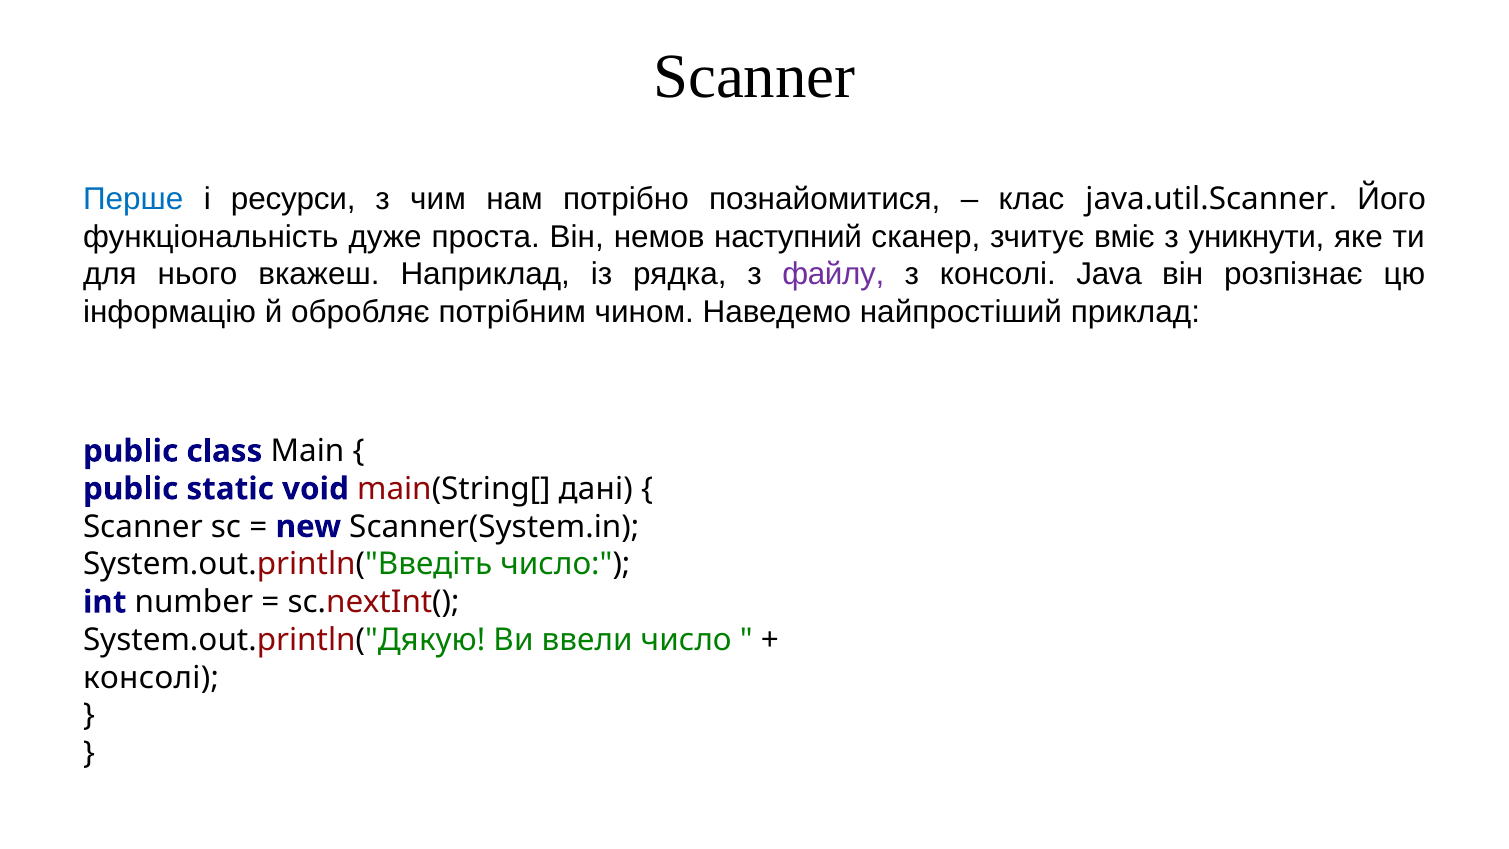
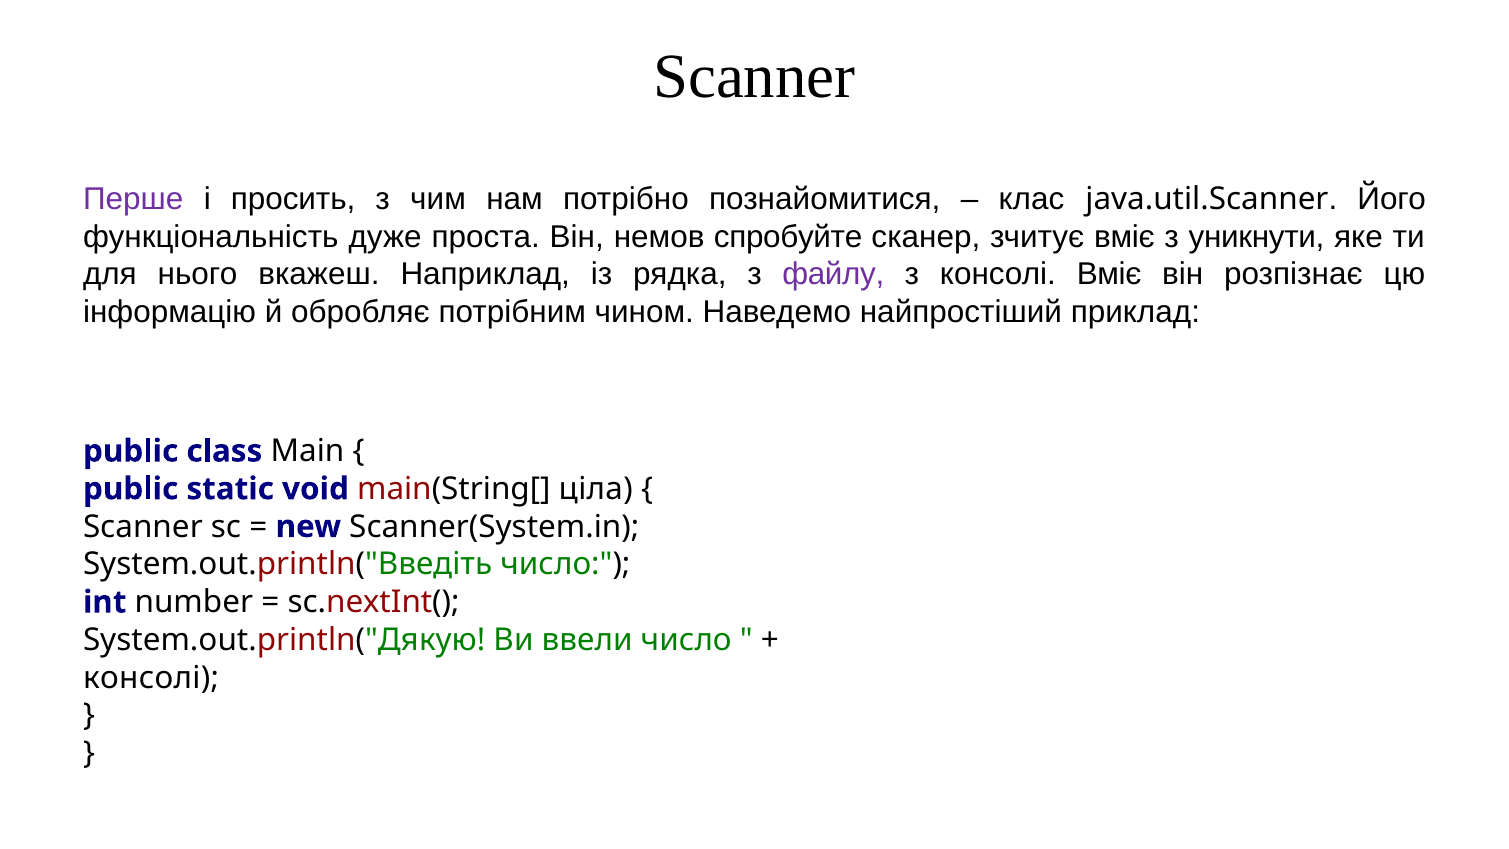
Перше colour: blue -> purple (133, 199)
ресурси: ресурси -> просить (293, 199)
наступний: наступний -> спробуйте (788, 237)
консолі Java: Java -> Вміє (1109, 275)
дані: дані -> ціла (596, 489)
